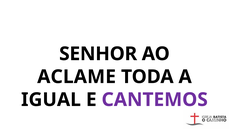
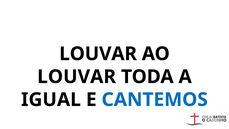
SENHOR: SENHOR -> LOUVAR (98, 54)
ACLAME: ACLAME -> LOUVAR (77, 77)
CANTEMOS colour: purple -> blue (155, 100)
